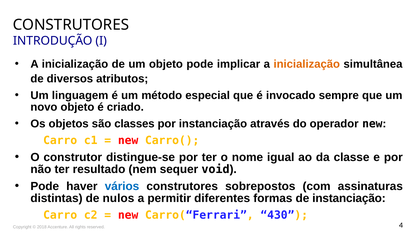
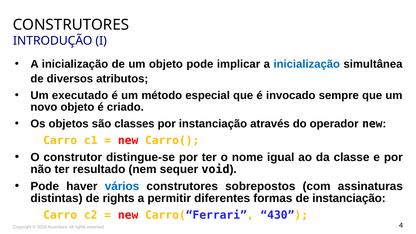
inicialização colour: orange -> blue (307, 64)
linguagem: linguagem -> executado (80, 96)
de nulos: nulos -> rights (119, 198)
